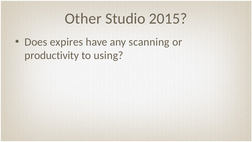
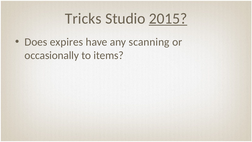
Other: Other -> Tricks (83, 19)
2015 underline: none -> present (168, 19)
productivity: productivity -> occasionally (52, 55)
using: using -> items (109, 55)
